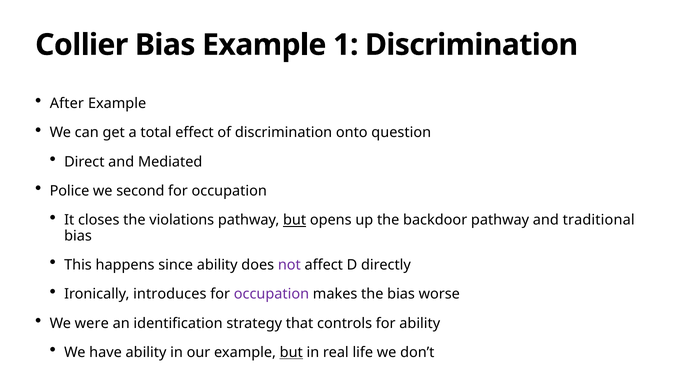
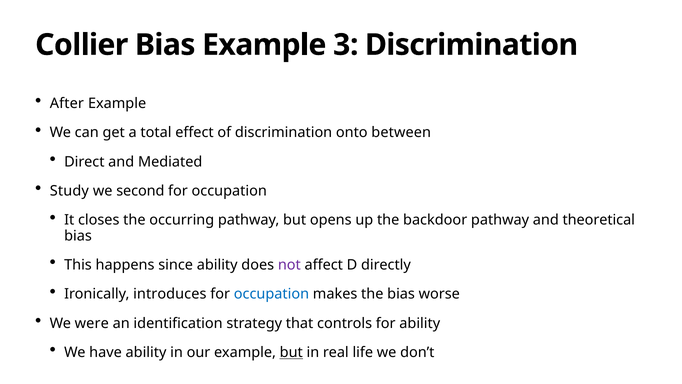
1: 1 -> 3 (346, 45)
question: question -> between (401, 132)
Police: Police -> Study (69, 191)
violations: violations -> occurring (182, 220)
but underline: present -> none (295, 220)
traditional: traditional -> theoretical (599, 220)
occupation colour: purple -> blue (271, 294)
